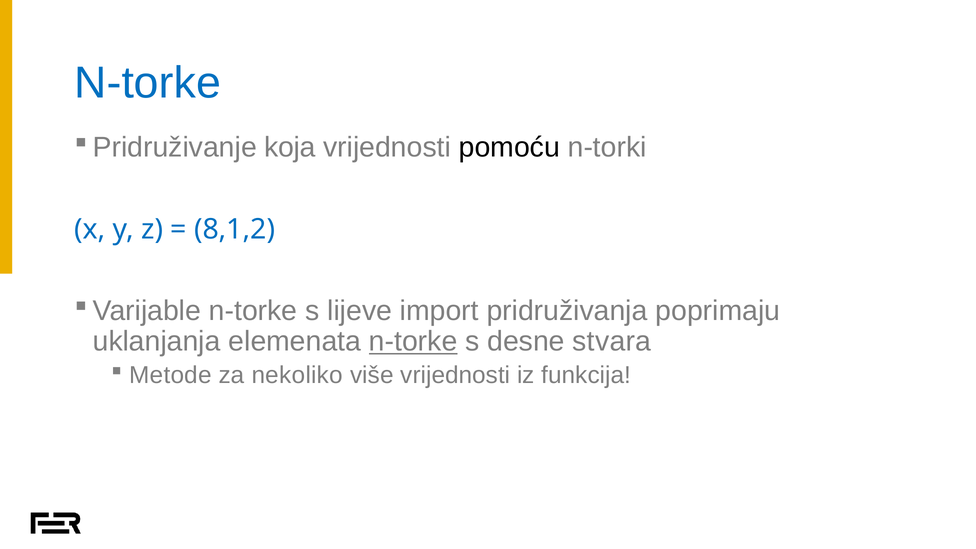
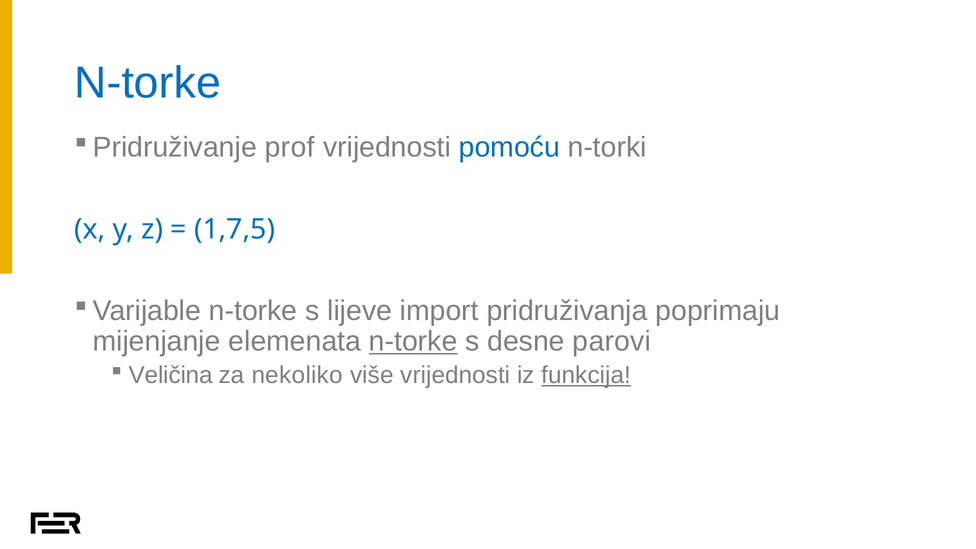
koja: koja -> prof (290, 147)
pomoću colour: black -> blue (509, 147)
8,1,2: 8,1,2 -> 1,7,5 (235, 229)
uklanjanja: uklanjanja -> mijenjanje (157, 342)
stvara: stvara -> parovi (612, 342)
Metode: Metode -> Veličina (171, 375)
funkcija underline: none -> present (586, 375)
